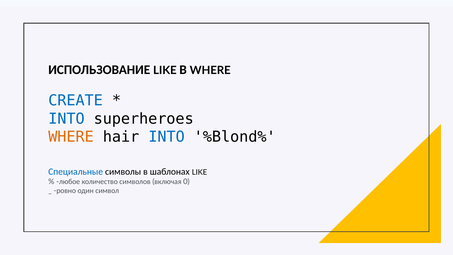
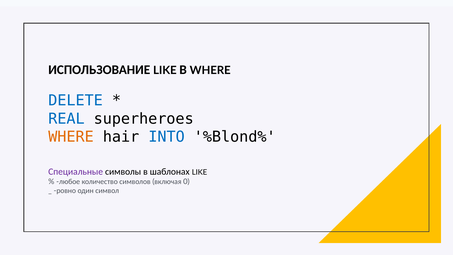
CREATE: CREATE -> DELETE (76, 100)
INTO: INTO -> REAL (66, 119)
Специальные colour: blue -> purple (76, 171)
